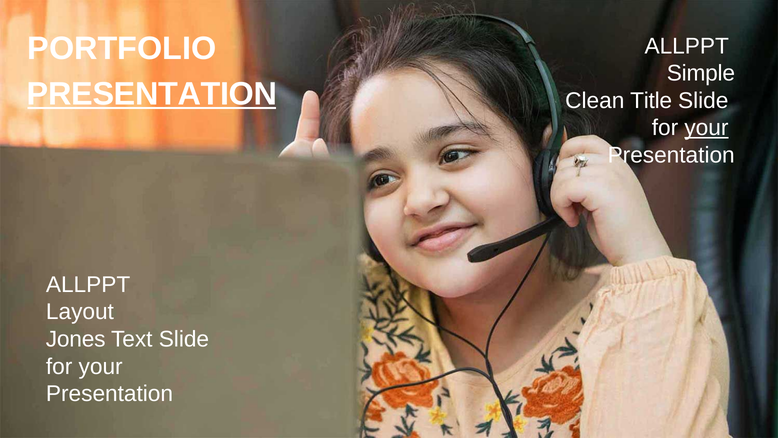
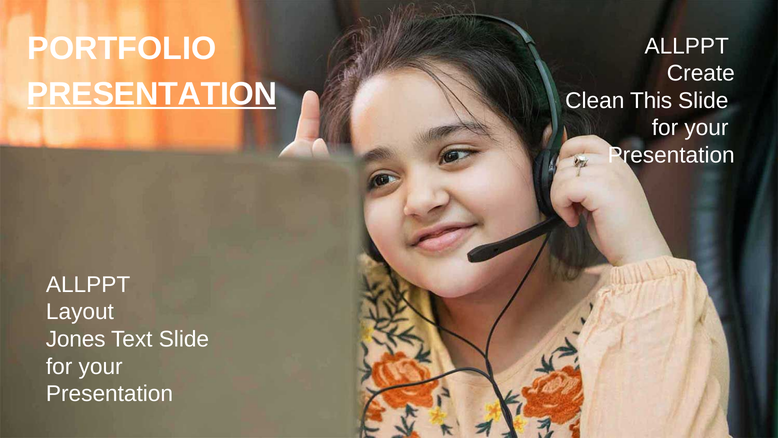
Simple: Simple -> Create (701, 73)
Title: Title -> This (651, 101)
your underline: present -> none (706, 128)
